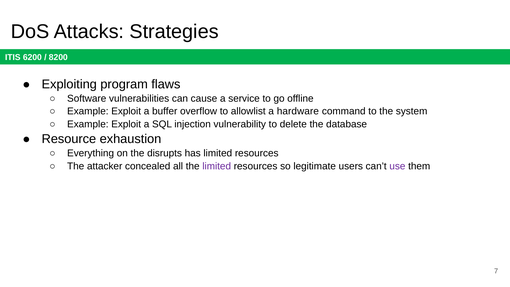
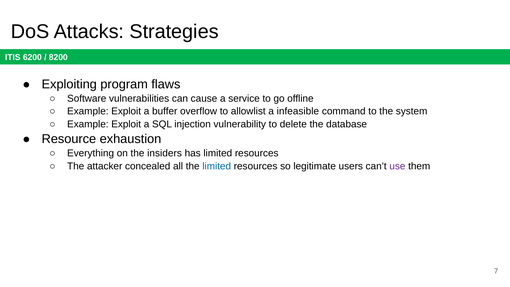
hardware: hardware -> infeasible (298, 111)
disrupts: disrupts -> insiders (165, 153)
limited colour: purple -> blue (217, 166)
